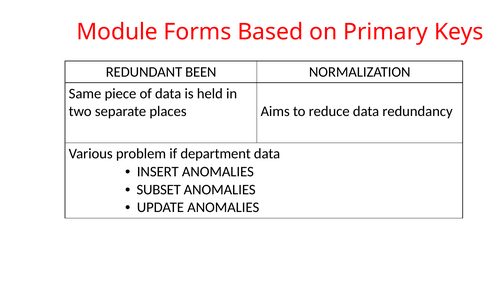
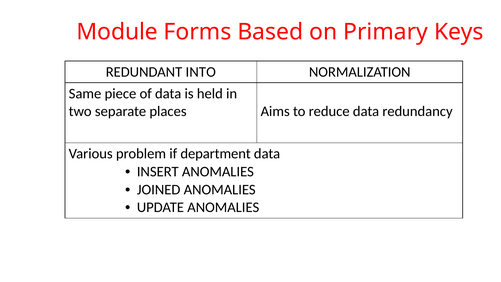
BEEN: BEEN -> INTO (201, 72)
SUBSET: SUBSET -> JOINED (159, 189)
